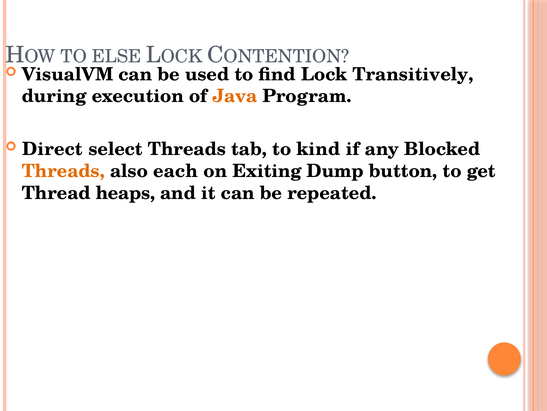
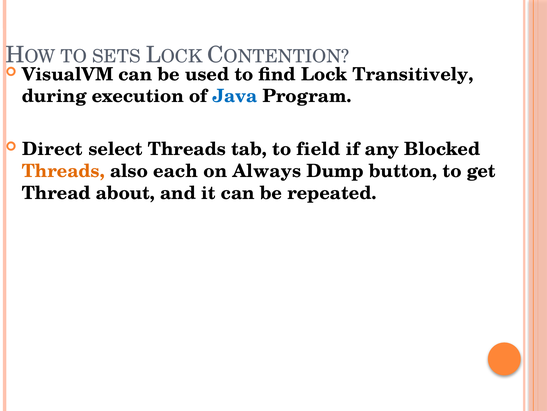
ELSE: ELSE -> SETS (116, 56)
Java colour: orange -> blue (235, 96)
kind: kind -> field (318, 149)
Exiting: Exiting -> Always (267, 171)
heaps: heaps -> about (125, 193)
